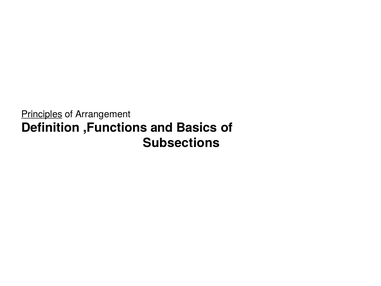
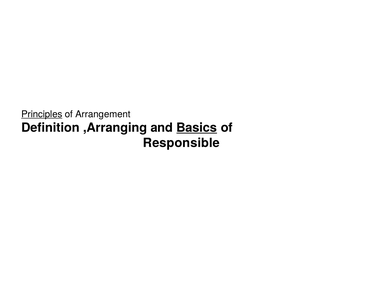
,Functions: ,Functions -> ,Arranging (115, 128)
Basics underline: none -> present (197, 128)
Subsections: Subsections -> Responsible (181, 143)
